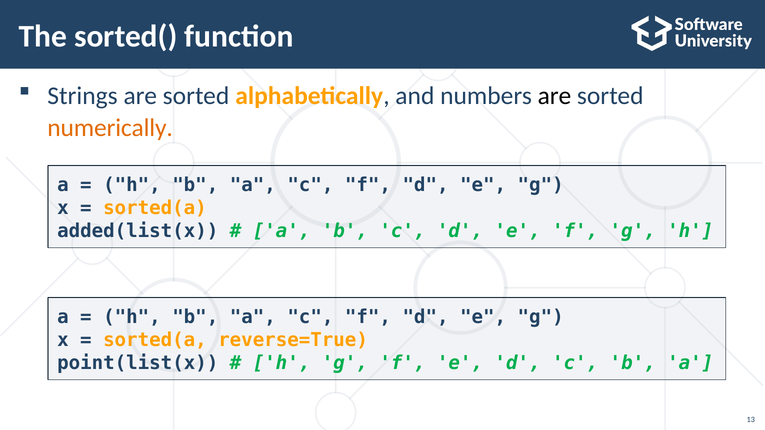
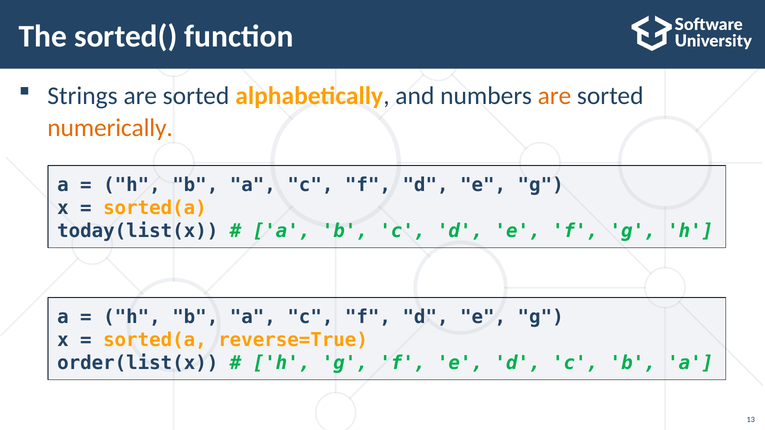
are colour: black -> orange (554, 96)
added(list(x: added(list(x -> today(list(x (138, 231)
point(list(x: point(list(x -> order(list(x (138, 363)
